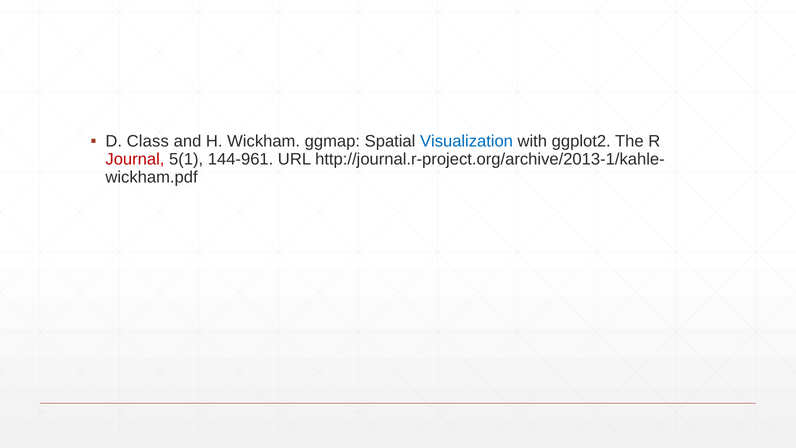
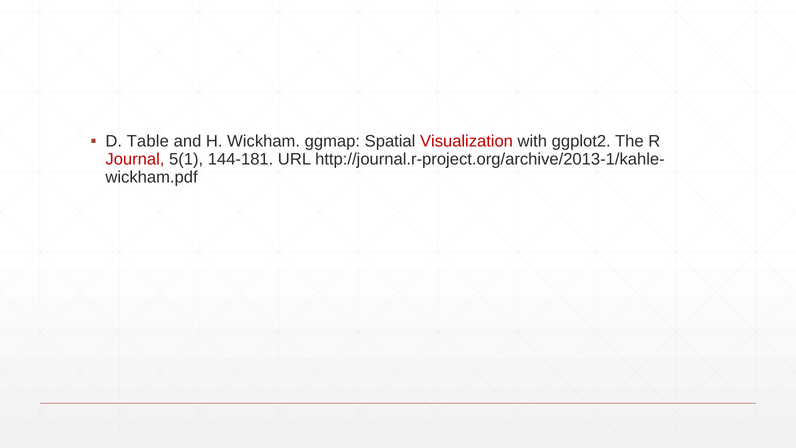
Class: Class -> Table (148, 141)
Visualization colour: blue -> red (467, 141)
144-961: 144-961 -> 144-181 (241, 159)
